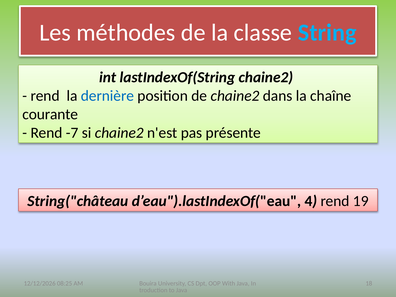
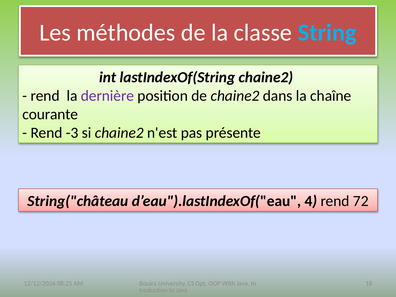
dernière colour: blue -> purple (107, 96)
-7: -7 -> -3 (72, 133)
19: 19 -> 72 (361, 201)
